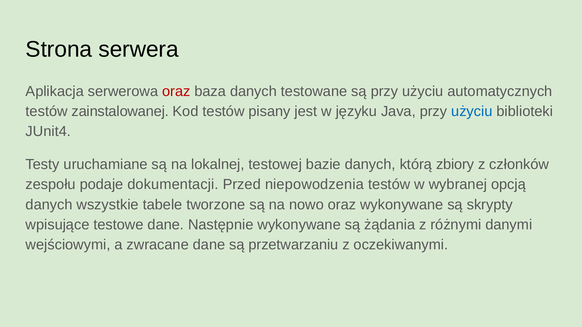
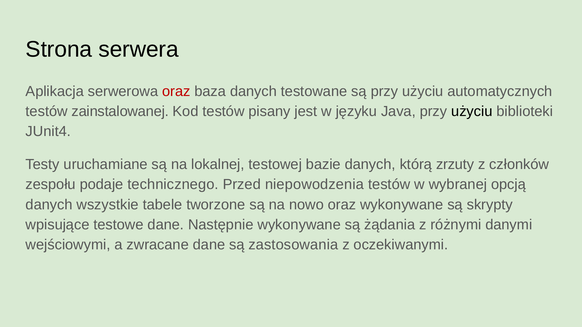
użyciu colour: blue -> black (472, 112)
zbiory: zbiory -> zrzuty (455, 165)
dokumentacji: dokumentacji -> technicznego (173, 185)
przetwarzaniu: przetwarzaniu -> zastosowania (293, 245)
